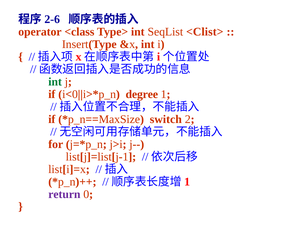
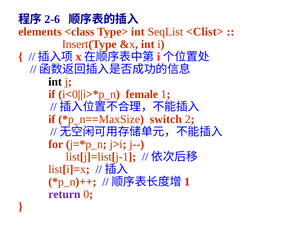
operator: operator -> elements (40, 32)
int colour: green -> black (55, 82)
degree: degree -> female (142, 94)
